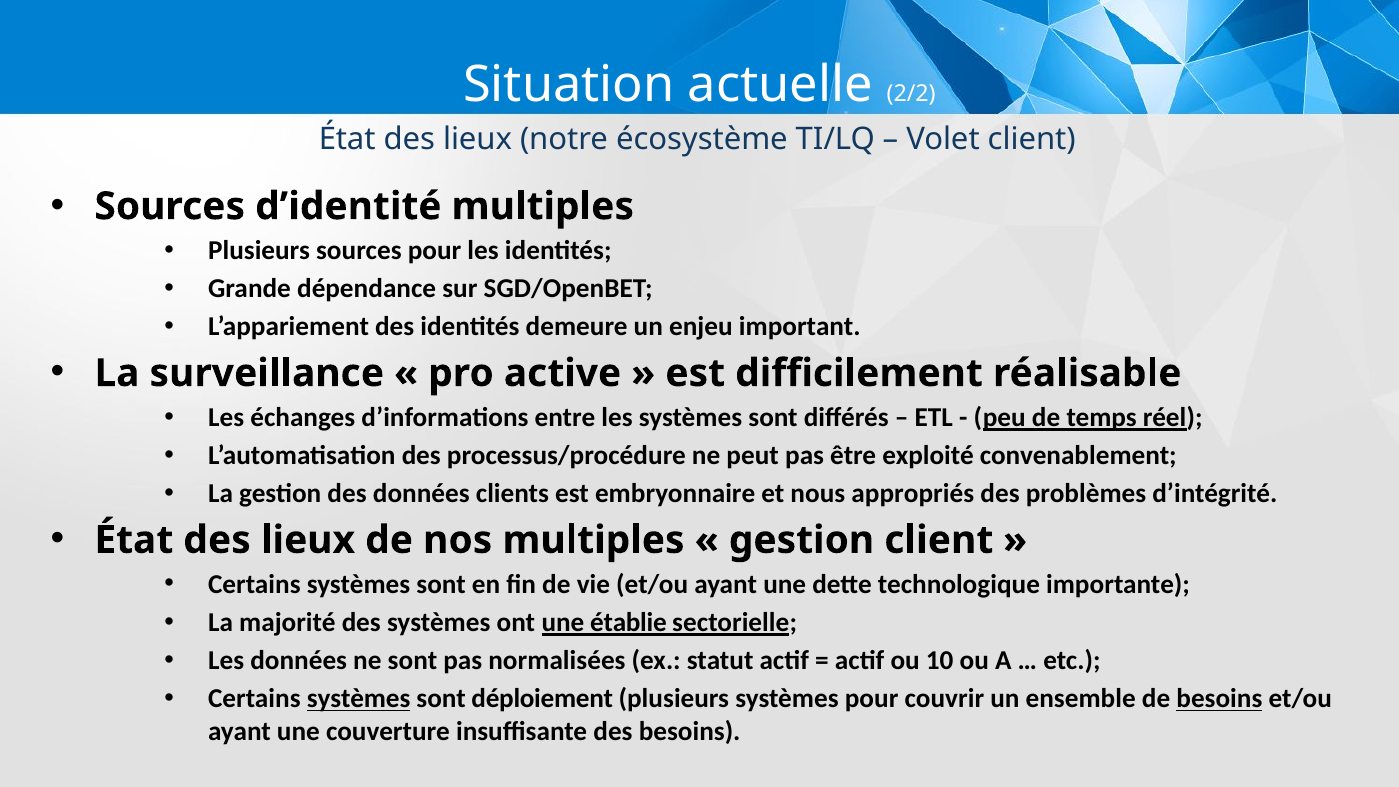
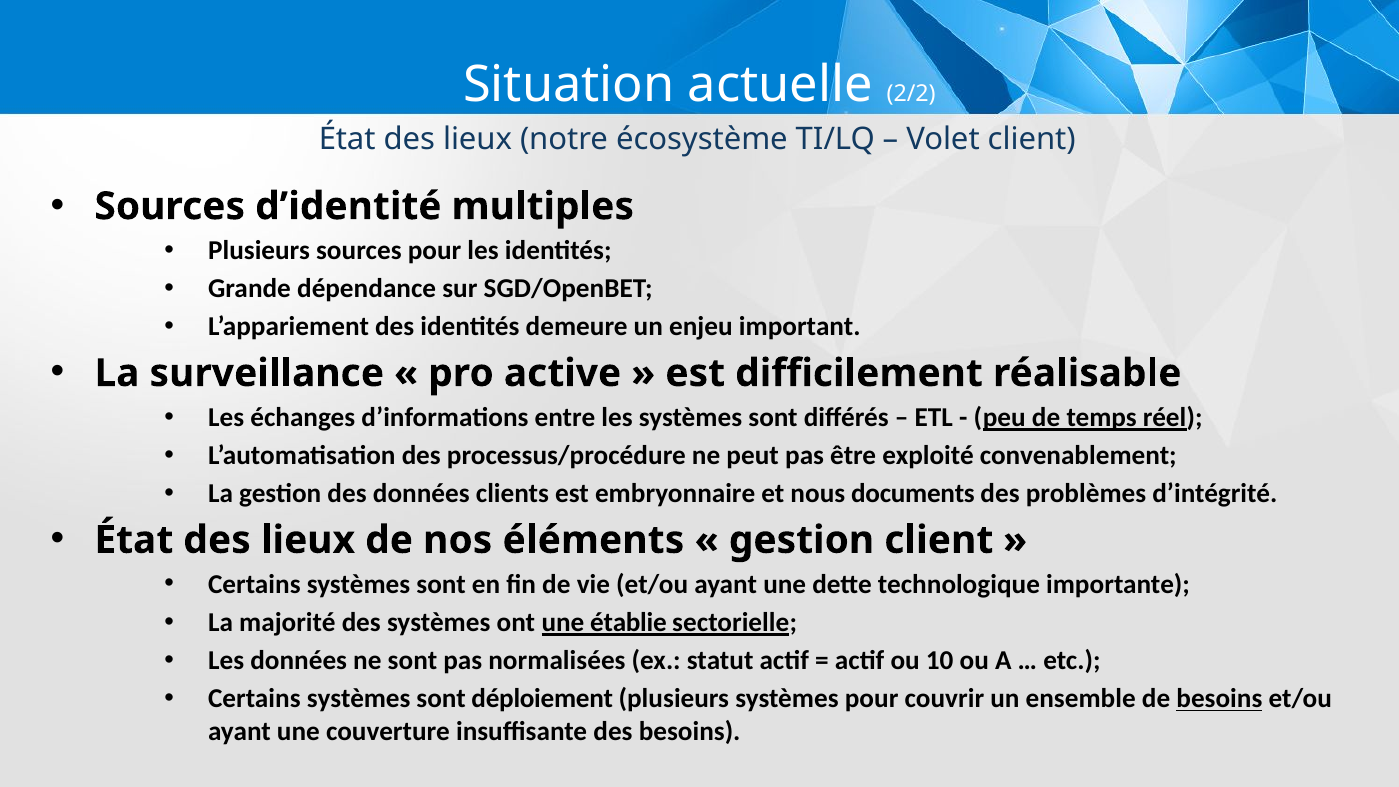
appropriés: appropriés -> documents (913, 494)
nos multiples: multiples -> éléments (593, 540)
systèmes underline: present -> none (359, 699)
